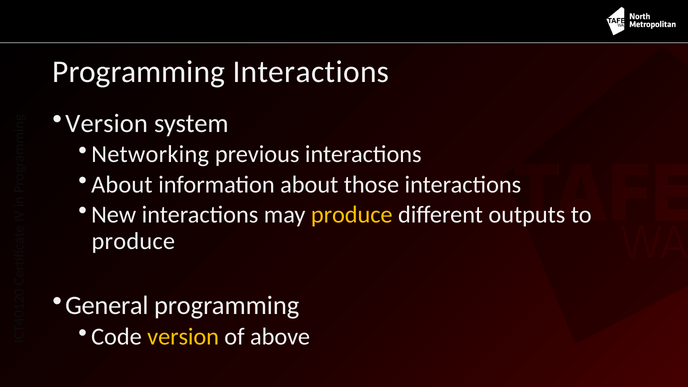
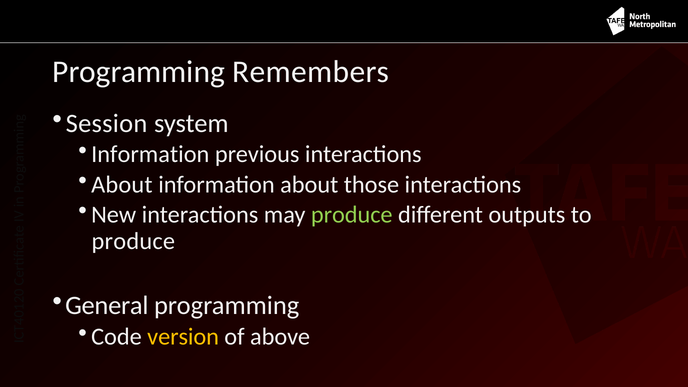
Programming Interactions: Interactions -> Remembers (311, 72)
Version: Version -> Session (107, 123)
Networking: Networking -> Information (150, 154)
produce colour: yellow -> light green (352, 215)
